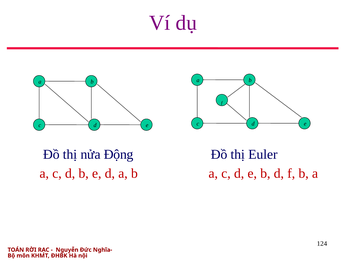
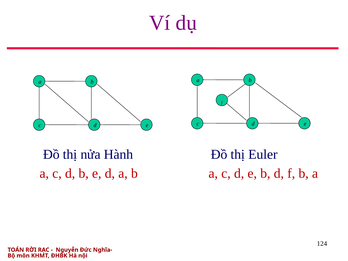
Động: Động -> Hành (119, 154)
